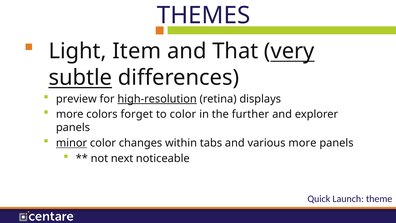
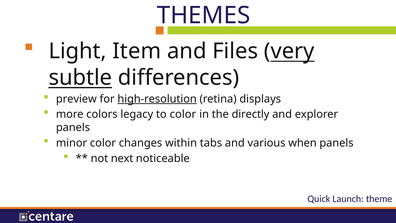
That: That -> Files (235, 51)
forget: forget -> legacy (137, 114)
further: further -> directly (251, 114)
minor underline: present -> none (72, 143)
various more: more -> when (302, 143)
